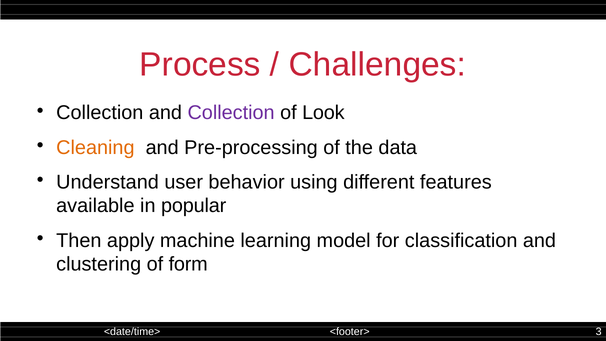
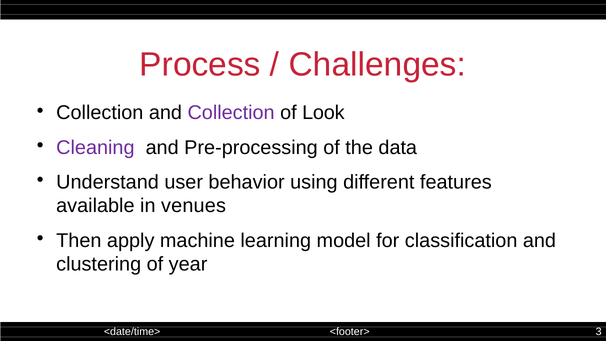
Cleaning colour: orange -> purple (95, 147)
popular: popular -> venues (194, 206)
form: form -> year (188, 264)
